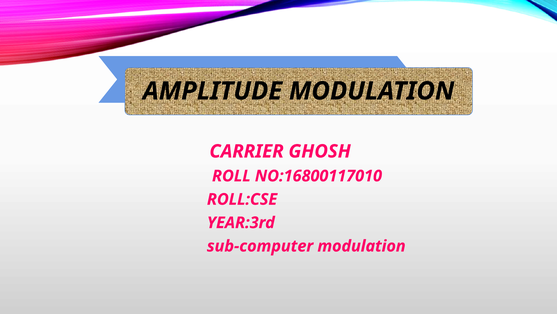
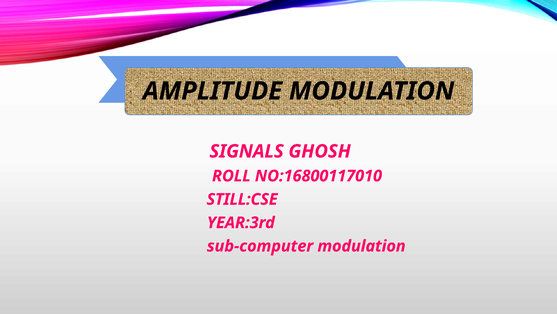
CARRIER: CARRIER -> SIGNALS (247, 151)
ROLL:CSE: ROLL:CSE -> STILL:CSE (242, 199)
